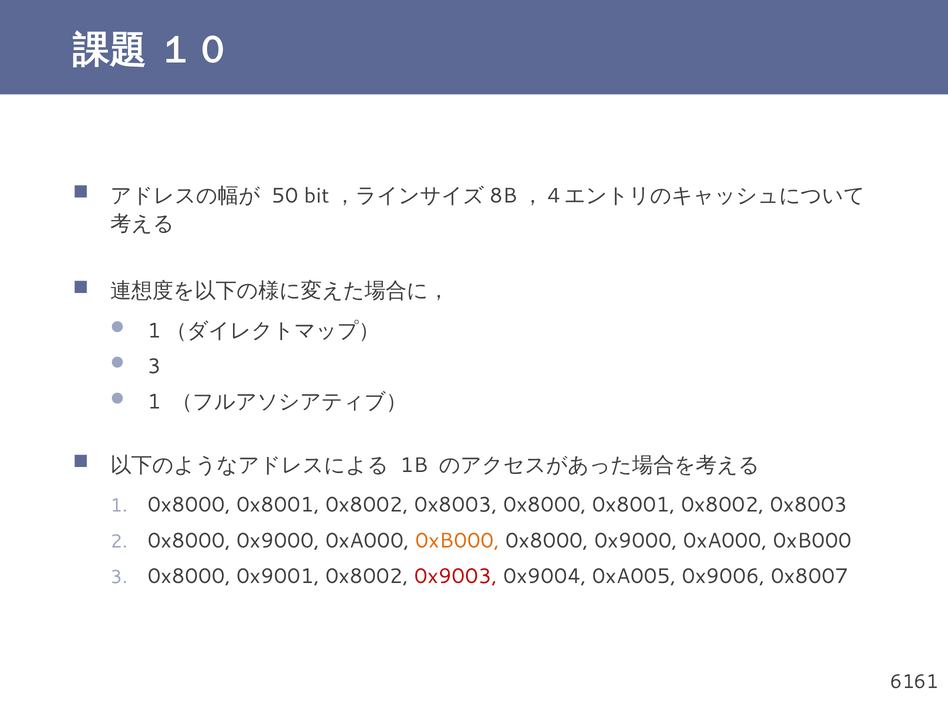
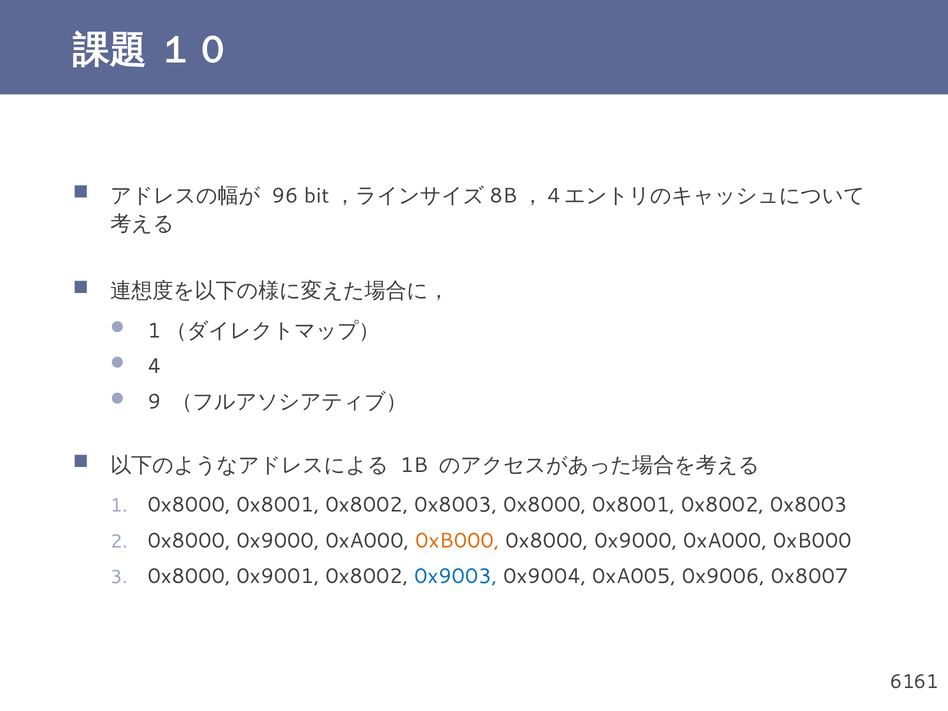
50: 50 -> 96 (285, 196)
3: 3 -> 4 (154, 366)
1: 1 -> 9 (154, 402)
0x9003 colour: red -> blue (456, 576)
